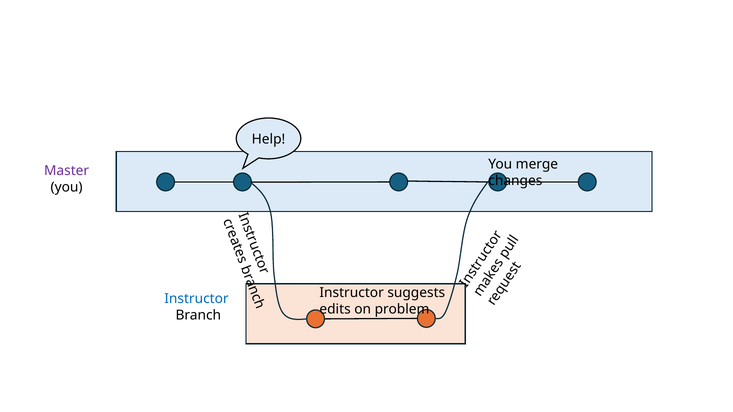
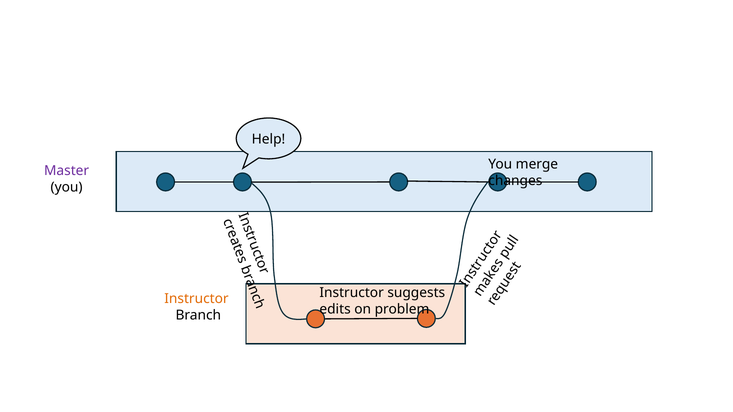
Instructor colour: blue -> orange (196, 299)
